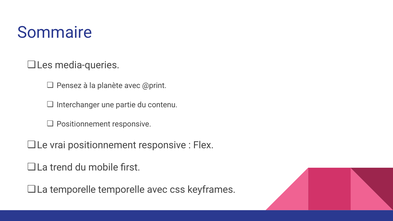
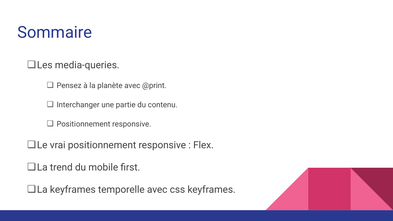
temporelle: temporelle -> keyframes (73, 190)
